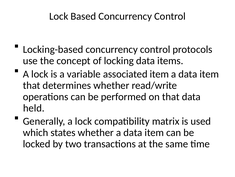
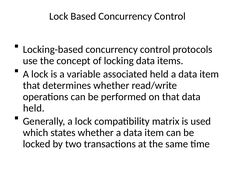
associated item: item -> held (159, 74)
